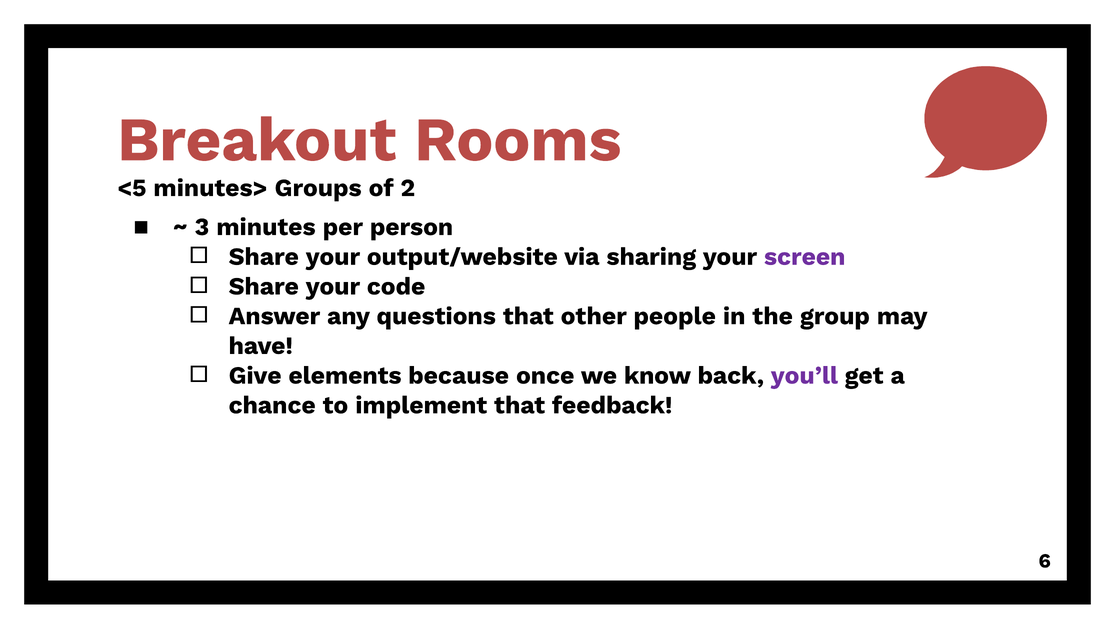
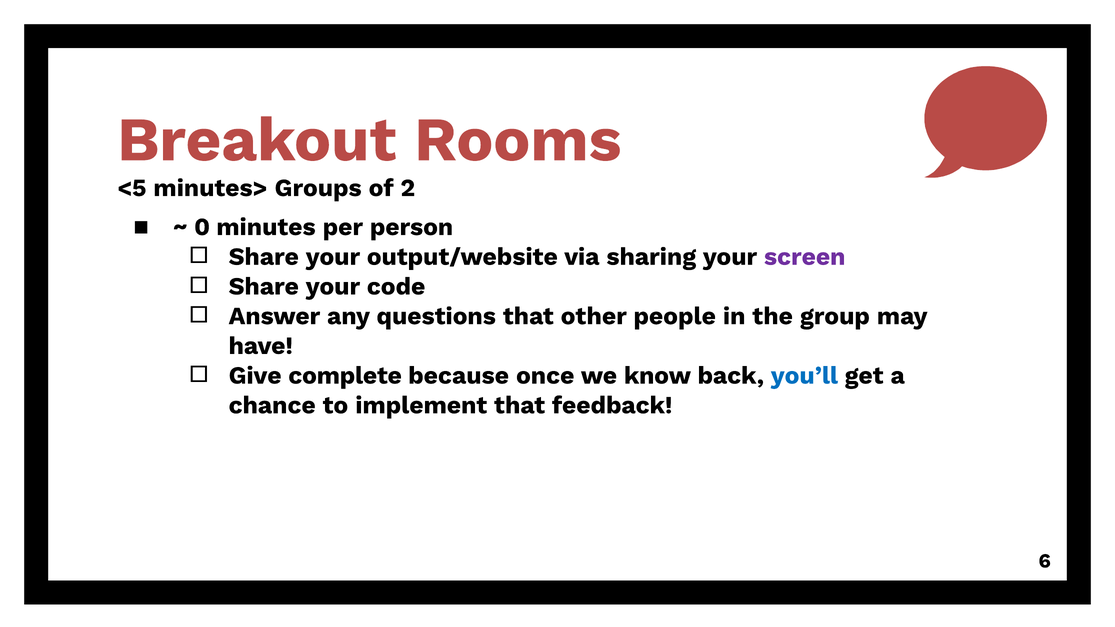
3: 3 -> 0 (202, 227)
elements: elements -> complete (345, 376)
you’ll colour: purple -> blue (804, 376)
